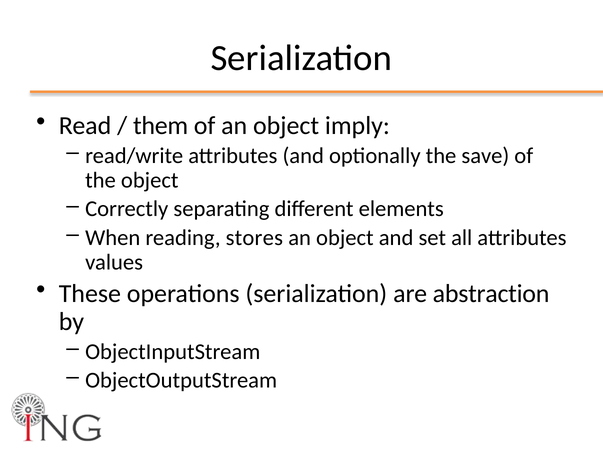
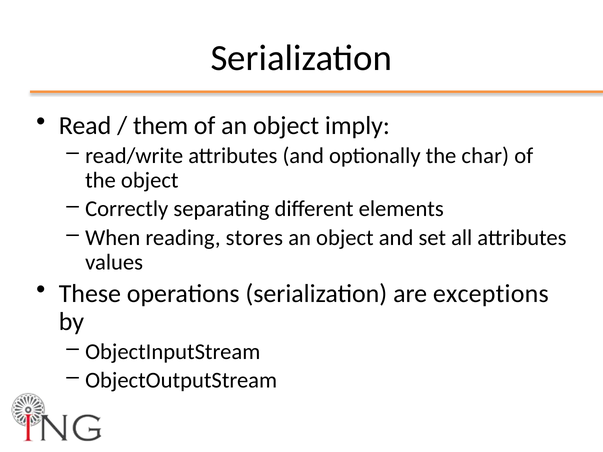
save: save -> char (485, 156)
abstraction: abstraction -> exceptions (491, 294)
